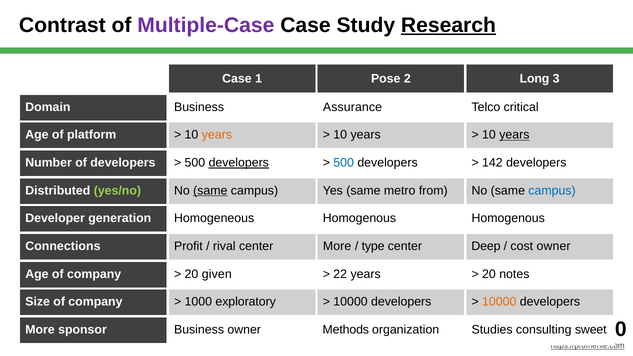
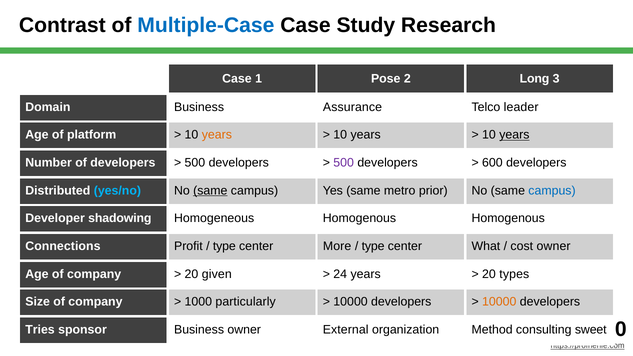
Multiple-Case colour: purple -> blue (206, 25)
Research underline: present -> none (448, 25)
critical: critical -> leader (521, 107)
developers underline: present -> none (239, 163)
500 colour: blue -> purple (344, 163)
142: 142 -> 600 (492, 163)
yes/no colour: light green -> light blue (117, 191)
from: from -> prior (433, 191)
generation: generation -> shadowing (120, 218)
rival: rival -> type (224, 246)
Deep: Deep -> What (486, 246)
22: 22 -> 24 (340, 274)
notes: notes -> types (514, 274)
exploratory: exploratory -> particularly (246, 302)
More: More -> Tries (40, 330)
Methods: Methods -> External (346, 330)
Studies: Studies -> Method (492, 330)
